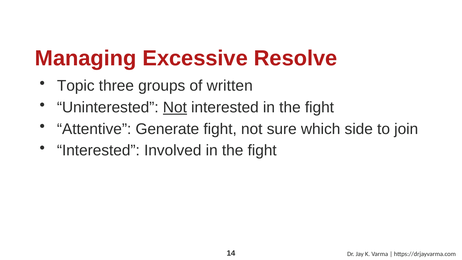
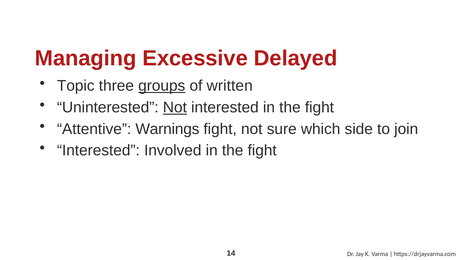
Resolve: Resolve -> Delayed (296, 58)
groups underline: none -> present (162, 86)
Generate: Generate -> Warnings (167, 129)
